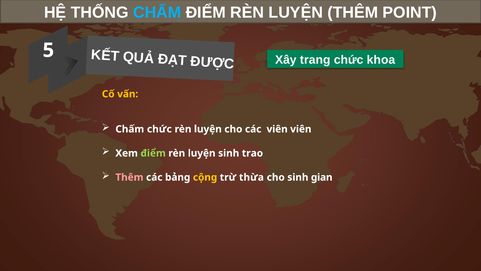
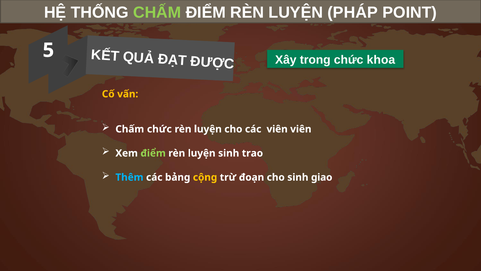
CHẤM colour: light blue -> light green (157, 12)
LUYỆN THÊM: THÊM -> PHÁP (353, 12)
trang: trang -> trong (315, 60)
Thêm colour: pink -> light blue (129, 177)
thừa: thừa -> đoạn (251, 177)
gian: gian -> giao (322, 177)
